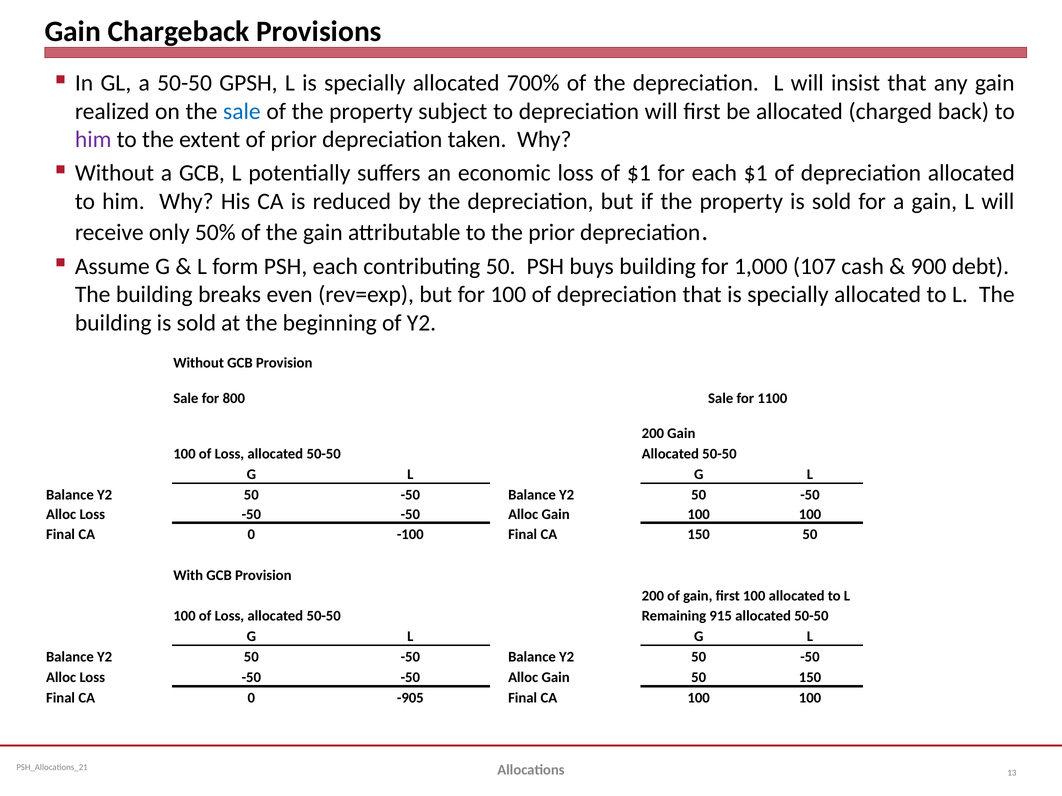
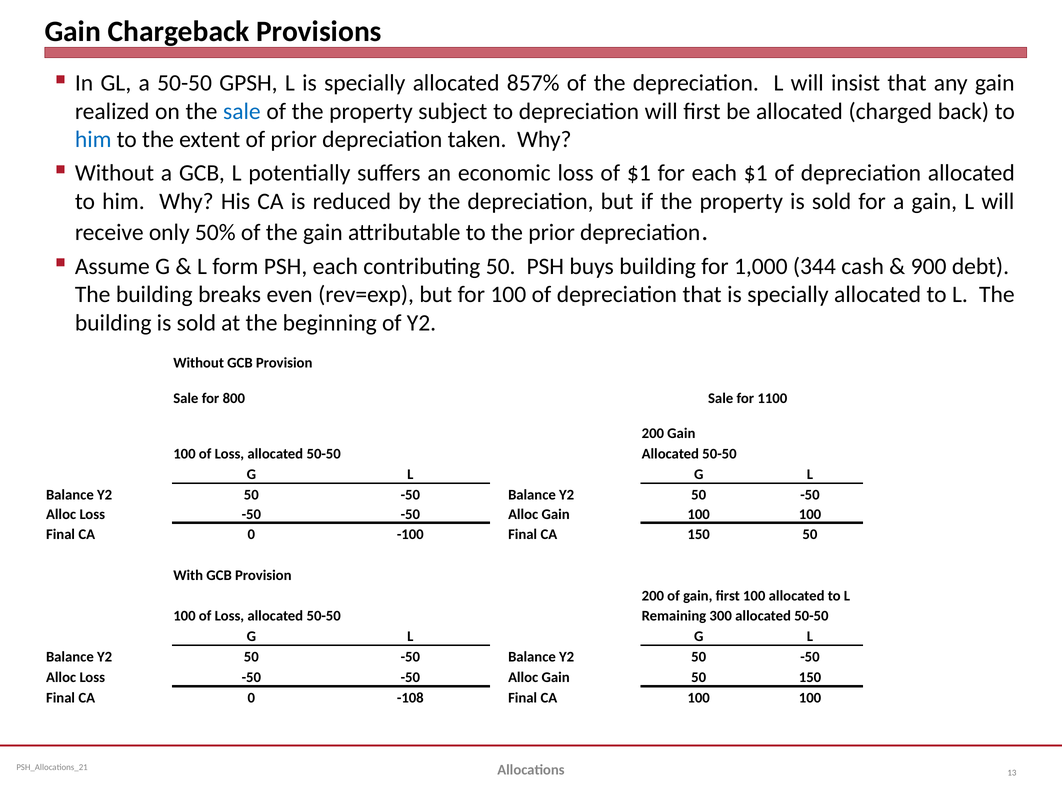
700%: 700% -> 857% (533, 83)
him colour: purple -> blue (93, 140)
107: 107 -> 344 (814, 266)
915: 915 -> 300 (721, 616)
-905: -905 -> -108 (410, 698)
